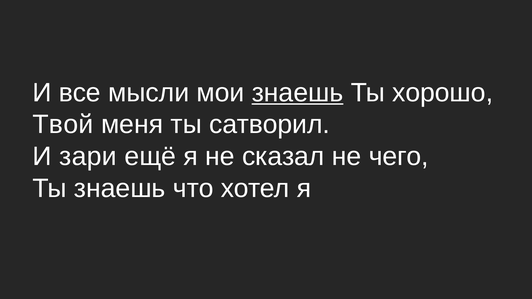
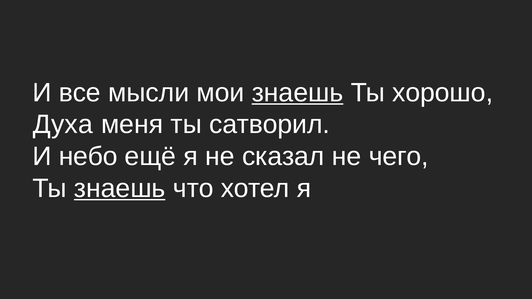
Твой: Твой -> Духа (63, 125)
зари: зари -> небо (88, 156)
знаешь underline: none -> present (120, 188)
